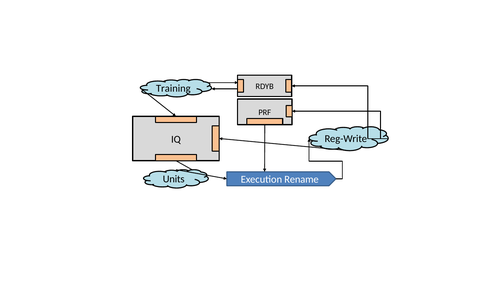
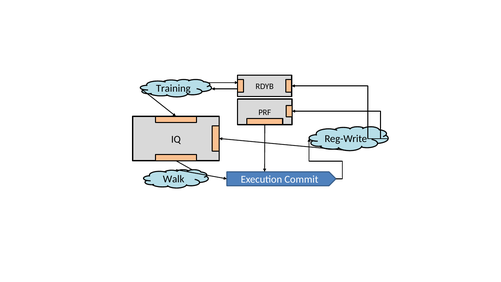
Units: Units -> Walk (174, 179)
Rename: Rename -> Commit (301, 179)
